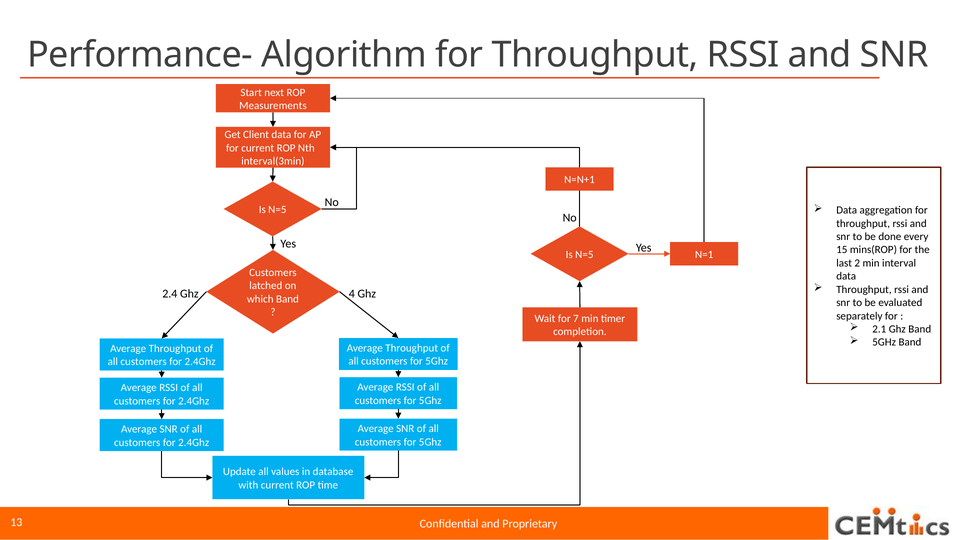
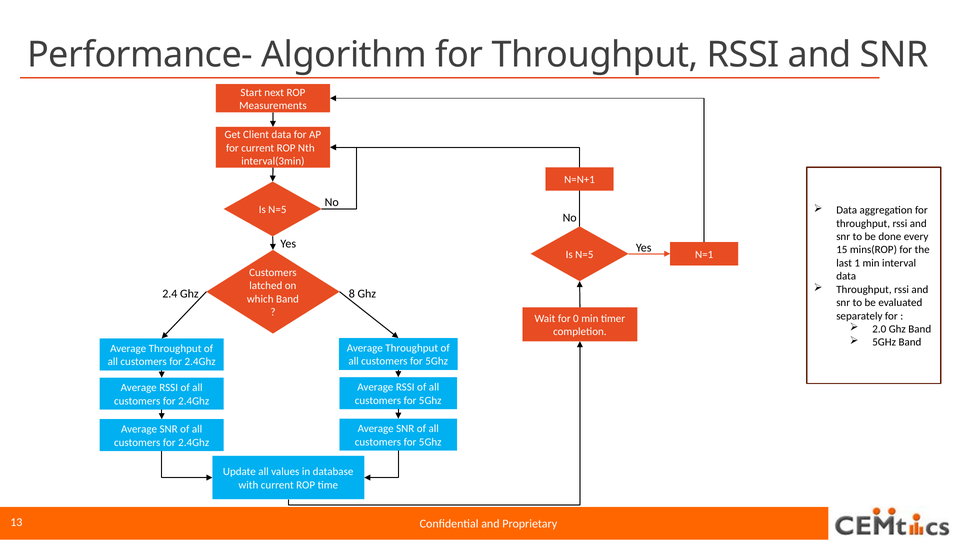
2: 2 -> 1 (857, 263)
4: 4 -> 8 (352, 294)
7: 7 -> 0 (576, 319)
2.1: 2.1 -> 2.0 (879, 329)
